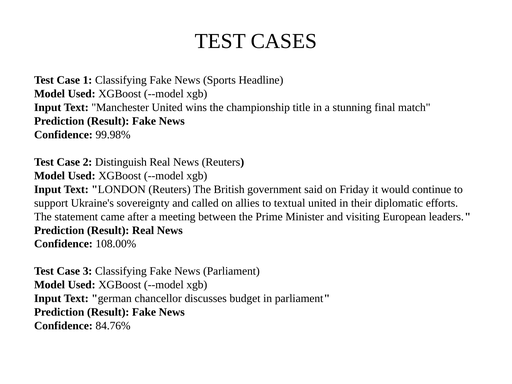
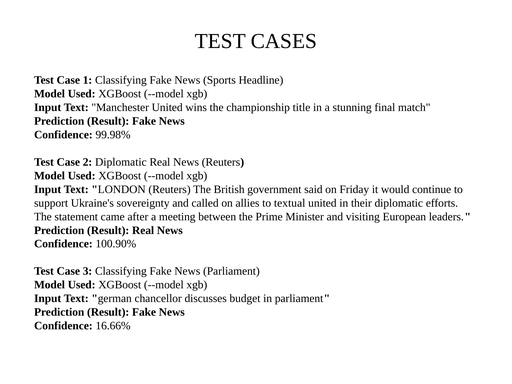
2 Distinguish: Distinguish -> Diplomatic (121, 162)
108.00%: 108.00% -> 100.90% (116, 244)
84.76%: 84.76% -> 16.66% (113, 326)
